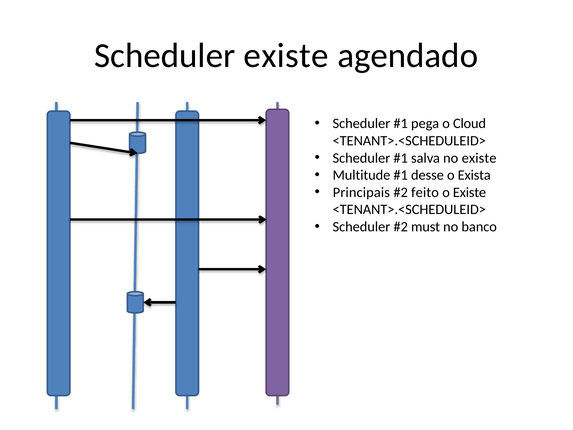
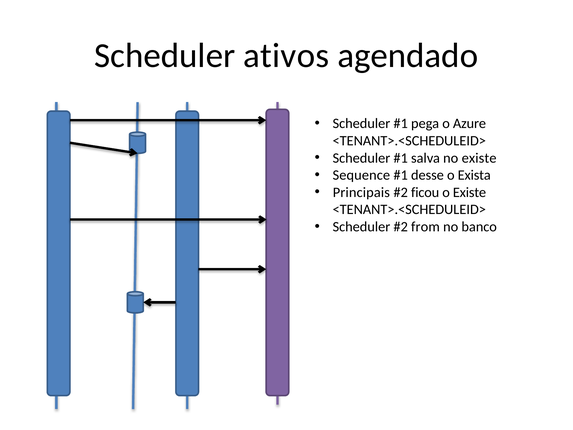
Scheduler existe: existe -> ativos (286, 55)
Cloud: Cloud -> Azure (469, 123)
Multitude: Multitude -> Sequence (361, 175)
feito: feito -> ficou (425, 192)
must: must -> from (425, 227)
